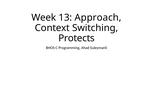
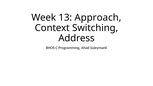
Protects: Protects -> Address (77, 38)
